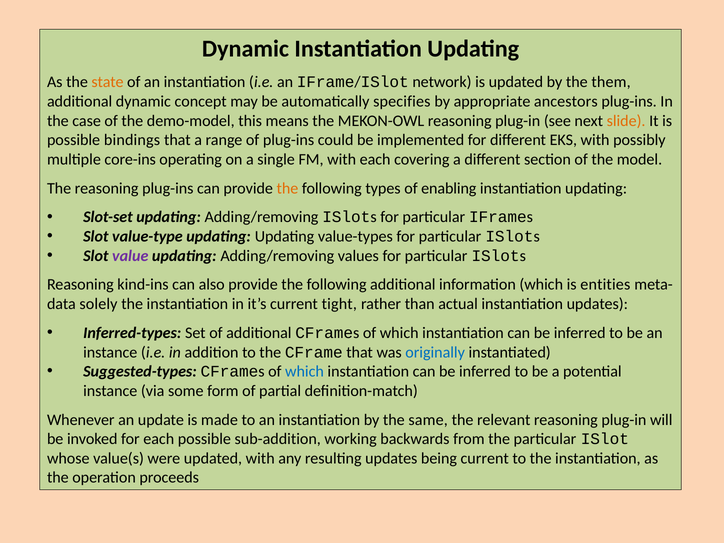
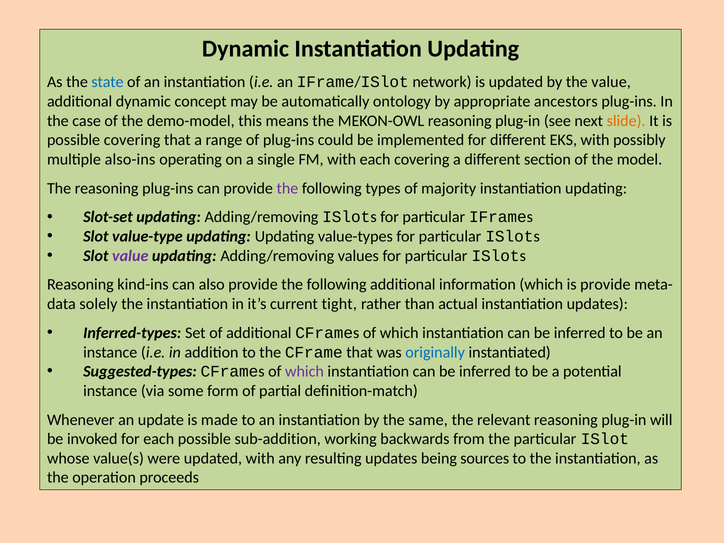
state colour: orange -> blue (108, 82)
the them: them -> value (611, 82)
specifies: specifies -> ontology (402, 101)
possible bindings: bindings -> covering (132, 140)
core-ins: core-ins -> also-ins (130, 159)
the colour: orange -> purple (287, 188)
enabling: enabling -> majority (449, 188)
is entities: entities -> provide (605, 285)
which colour: blue -> purple (304, 372)
being current: current -> sources (485, 458)
